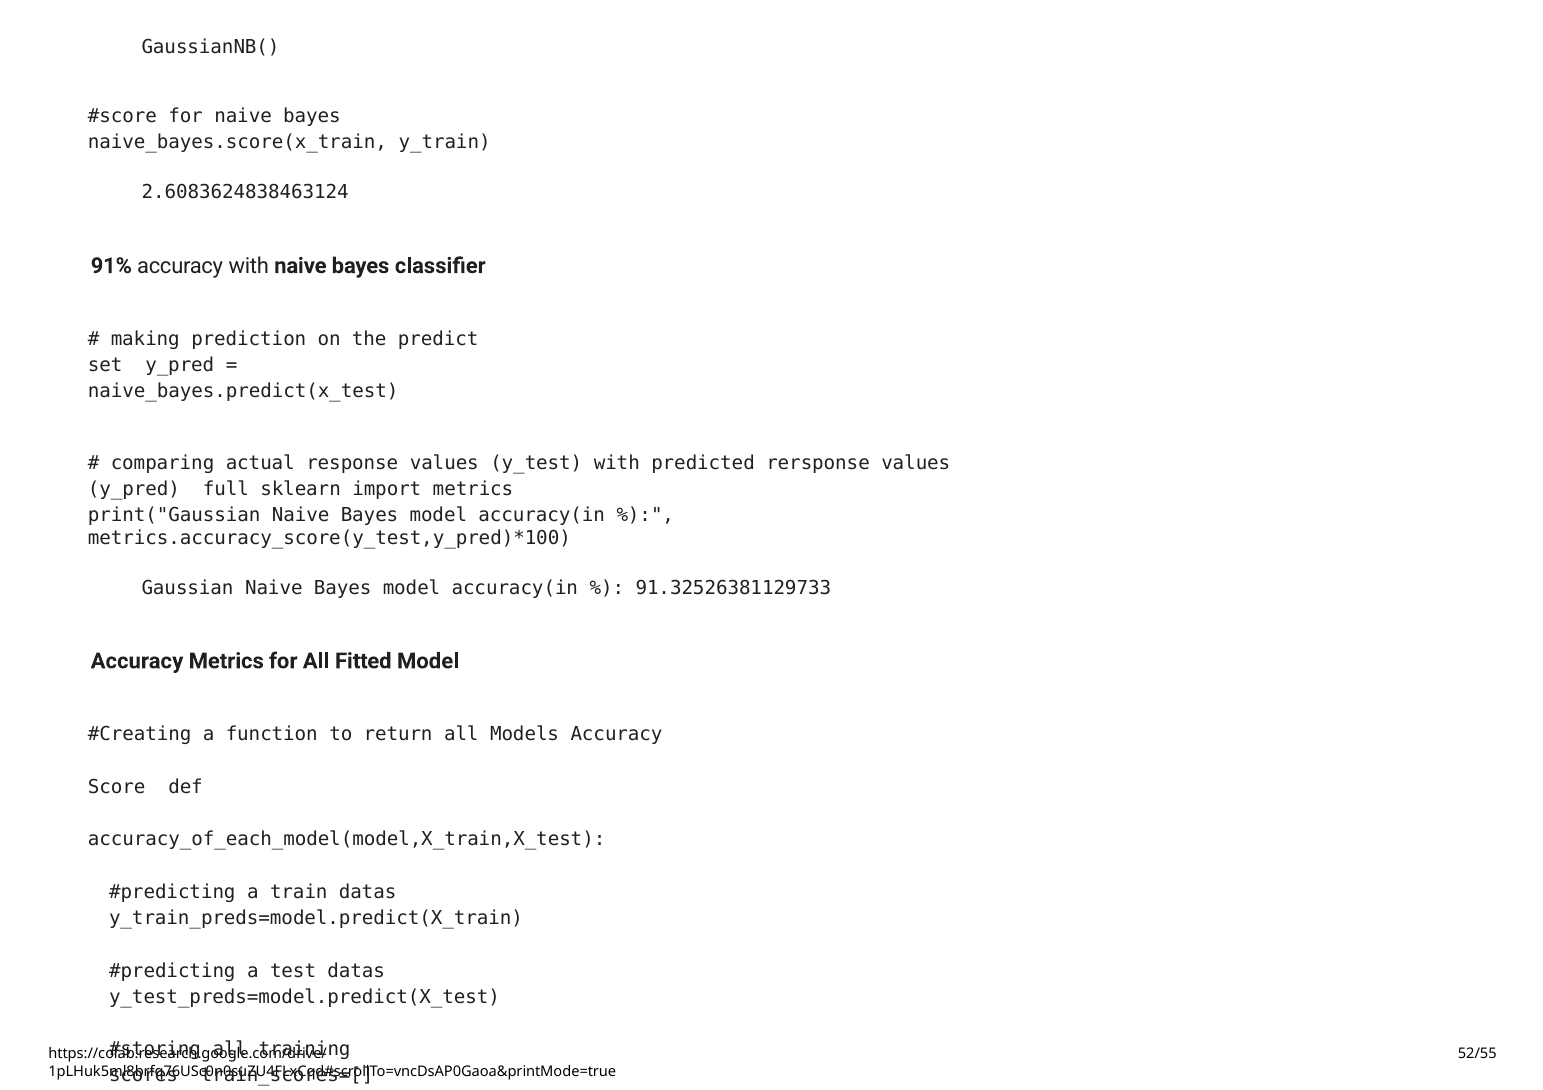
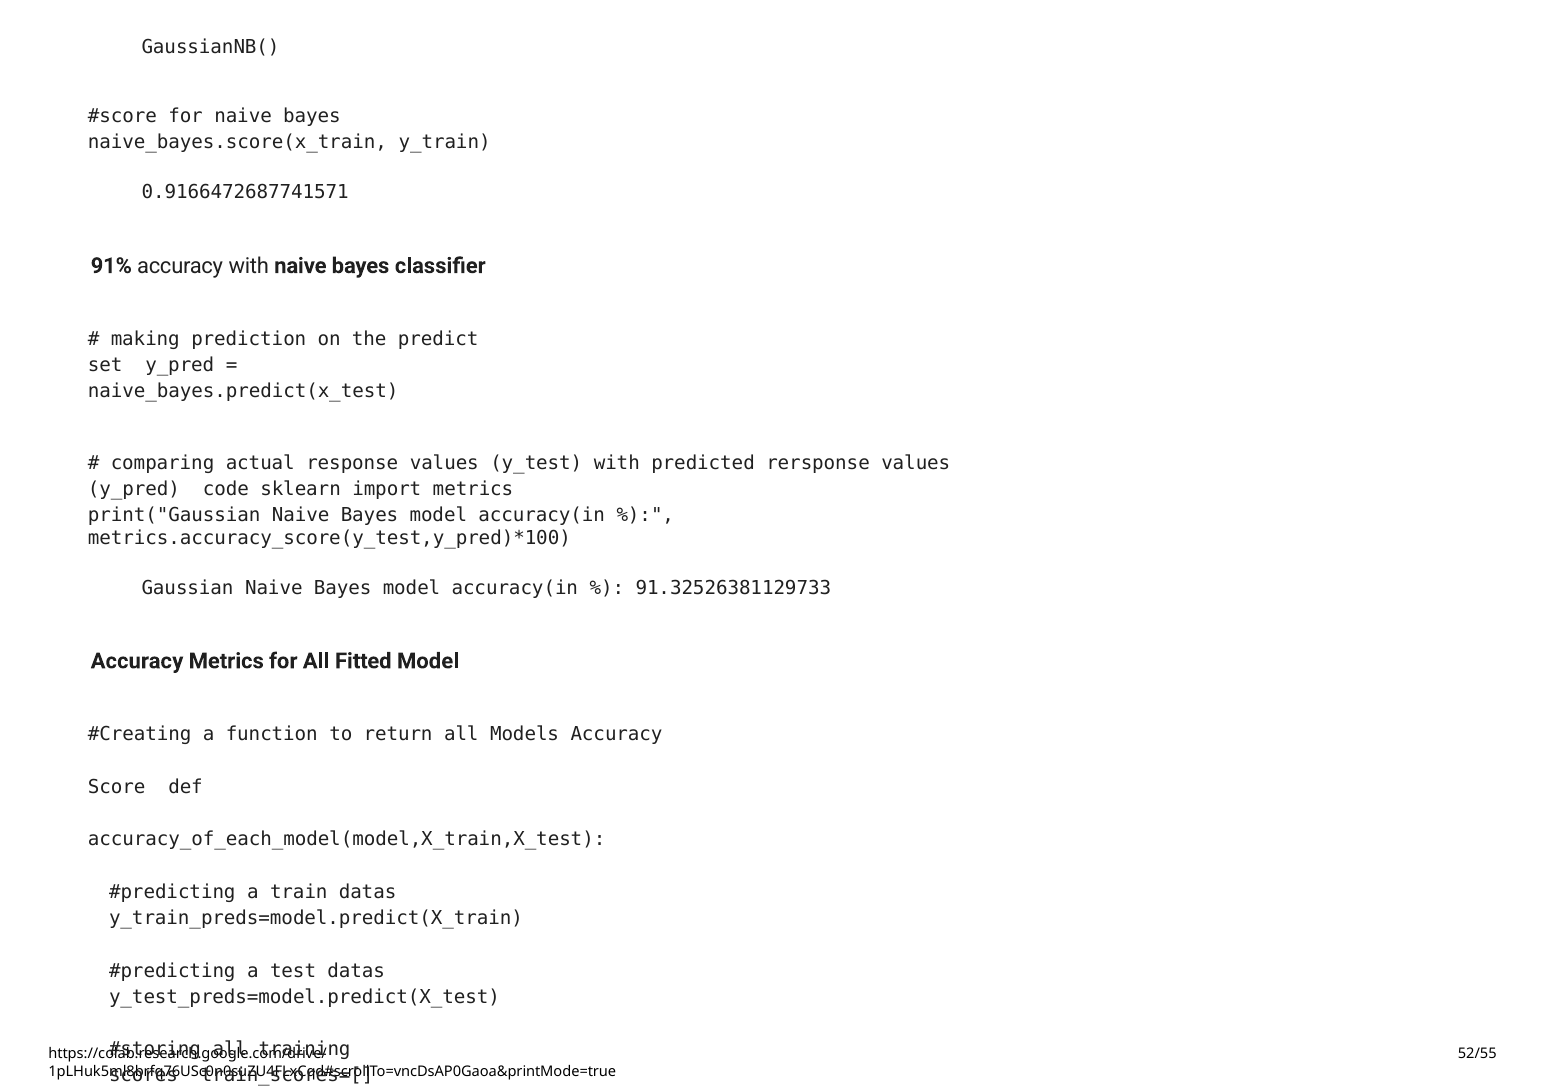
2.6083624838463124: 2.6083624838463124 -> 0.9166472687741571 (245, 193)
full: full -> code (226, 489)
